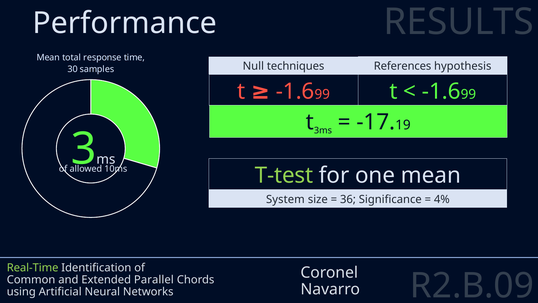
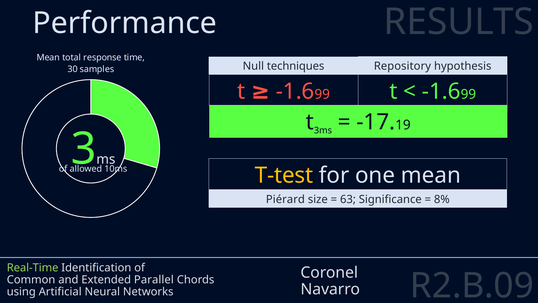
References: References -> Repository (402, 66)
T-test colour: light green -> yellow (284, 175)
System: System -> Piérard (285, 199)
36: 36 -> 63 (348, 199)
4%: 4% -> 8% (442, 199)
